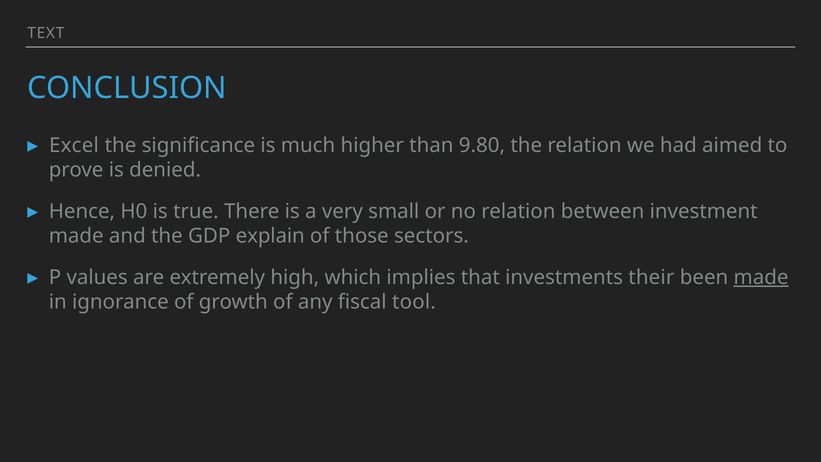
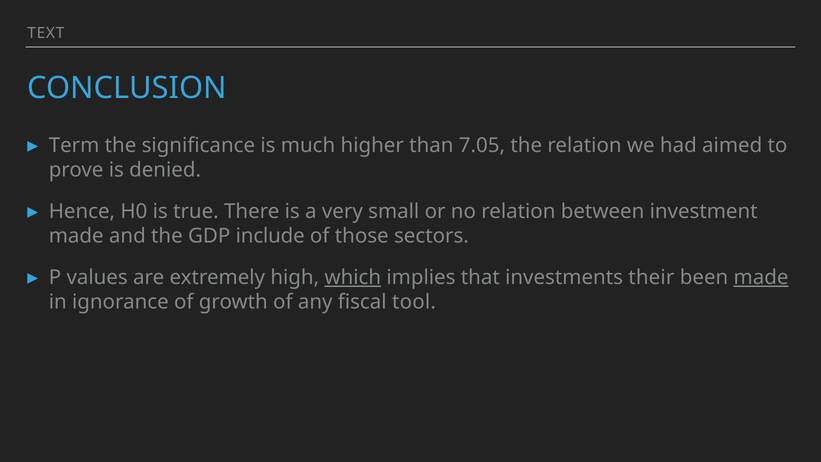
Excel: Excel -> Term (74, 145)
9.80: 9.80 -> 7.05 (482, 145)
explain: explain -> include (270, 236)
which underline: none -> present (353, 277)
